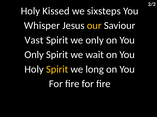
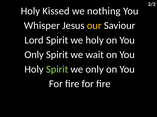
sixsteps: sixsteps -> nothing (104, 11)
Vast: Vast -> Lord (34, 40)
we only: only -> holy (95, 40)
Spirit colour: yellow -> light green (57, 70)
we long: long -> only (95, 70)
